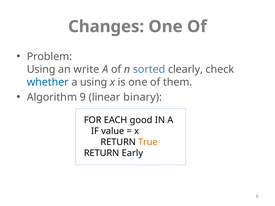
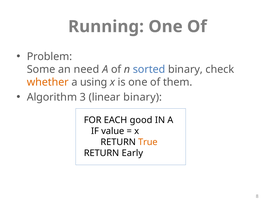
Changes: Changes -> Running (106, 27)
Using: Using -> Some (41, 69)
write: write -> need (86, 69)
sorted clearly: clearly -> binary (185, 69)
whether colour: blue -> orange (48, 82)
9: 9 -> 3 (83, 97)
